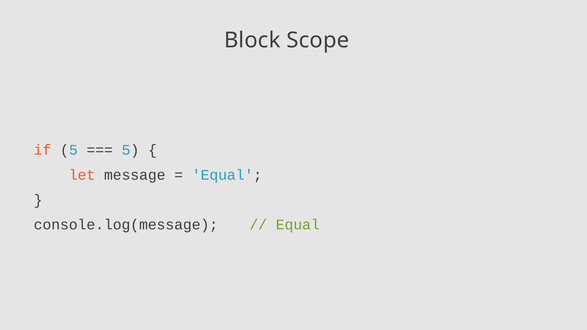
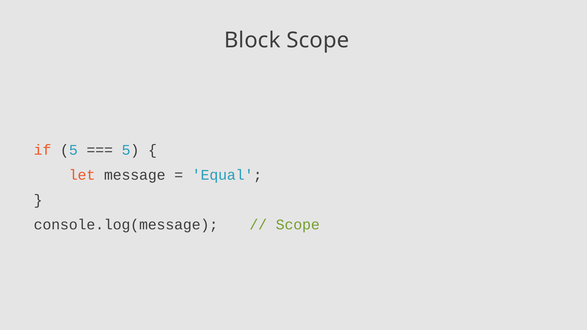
Equal: Equal -> Scope (298, 225)
